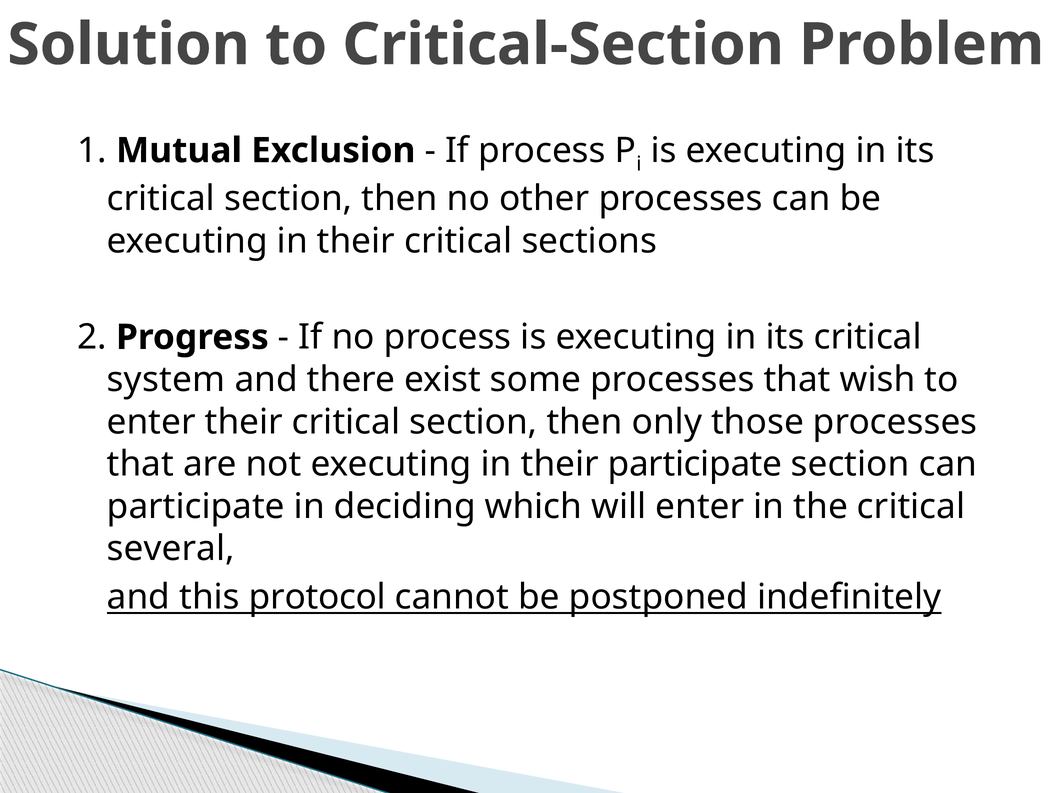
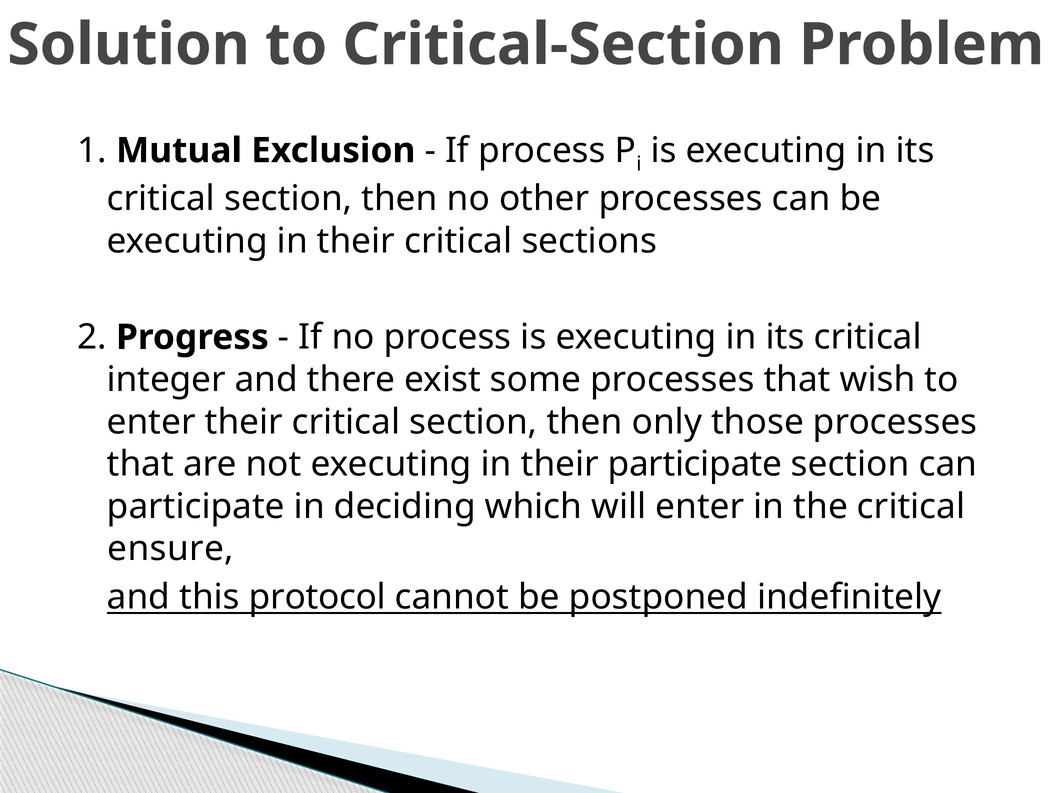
system: system -> integer (166, 380)
several: several -> ensure (171, 549)
